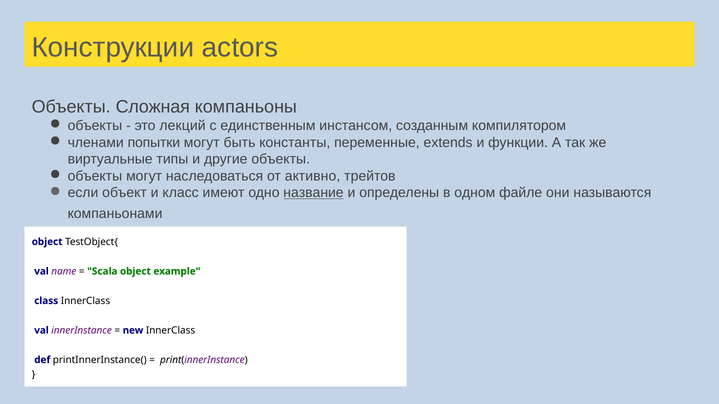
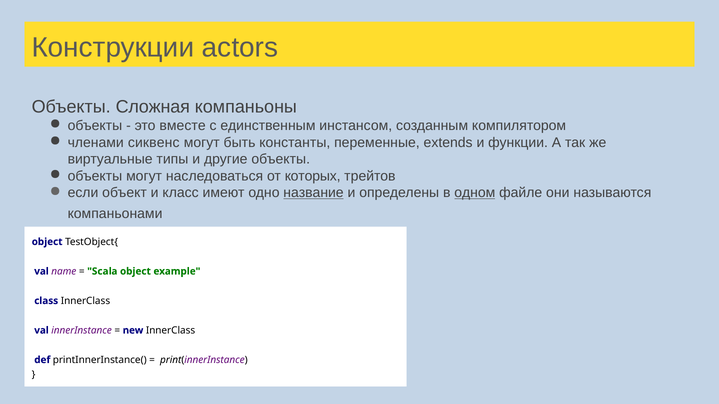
лекций: лекций -> вместе (183, 126)
попытки: попытки -> сиквенс (154, 143)
активно: активно -> которых (313, 176)
одном underline: none -> present (475, 193)
